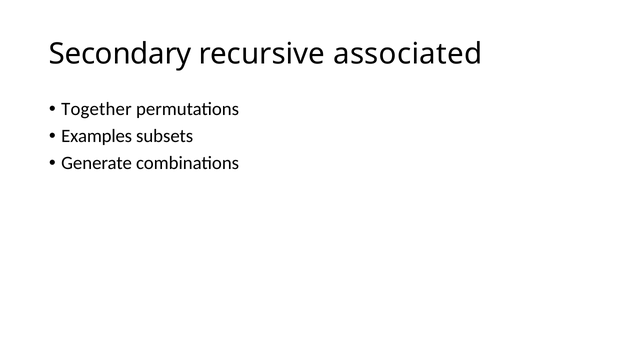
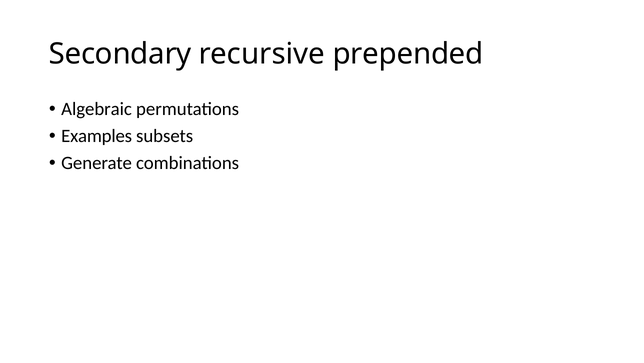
associated: associated -> prepended (408, 54)
Together: Together -> Algebraic (97, 109)
